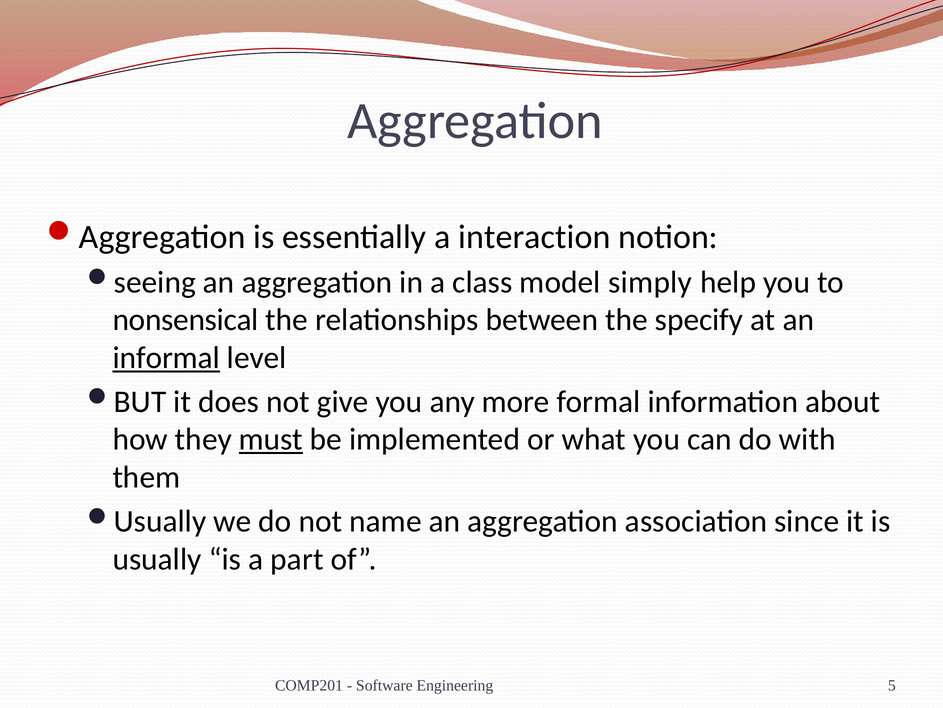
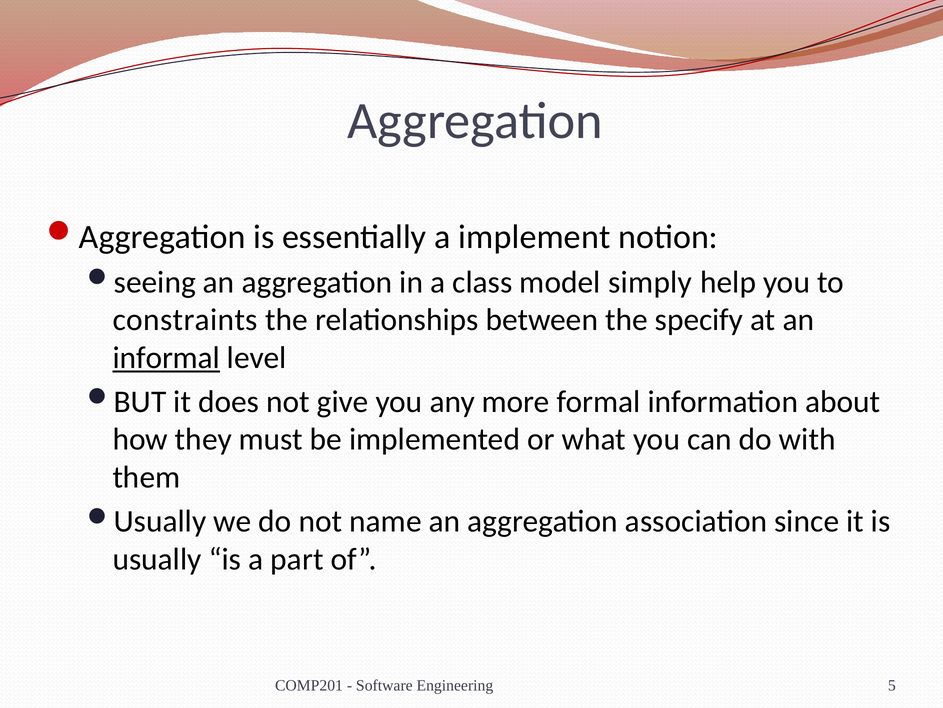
interaction: interaction -> implement (534, 237)
nonsensical: nonsensical -> constraints (185, 320)
must underline: present -> none (271, 439)
